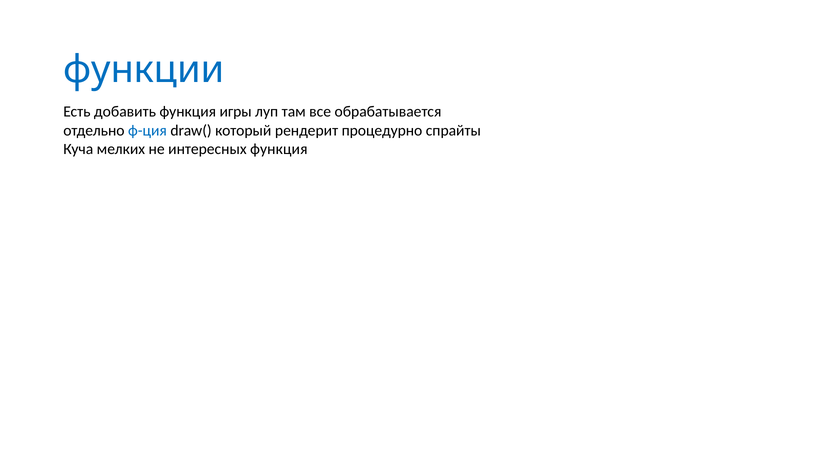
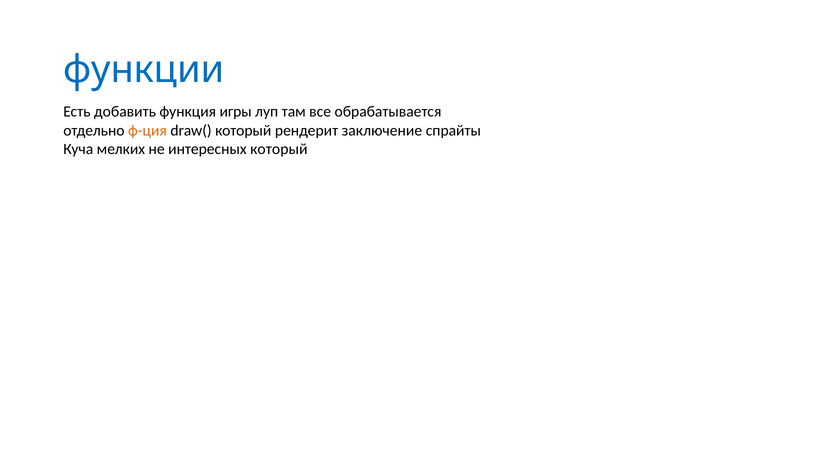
ф-ция colour: blue -> orange (147, 131)
процедурно: процедурно -> заключение (382, 131)
интересных функция: функция -> который (279, 149)
